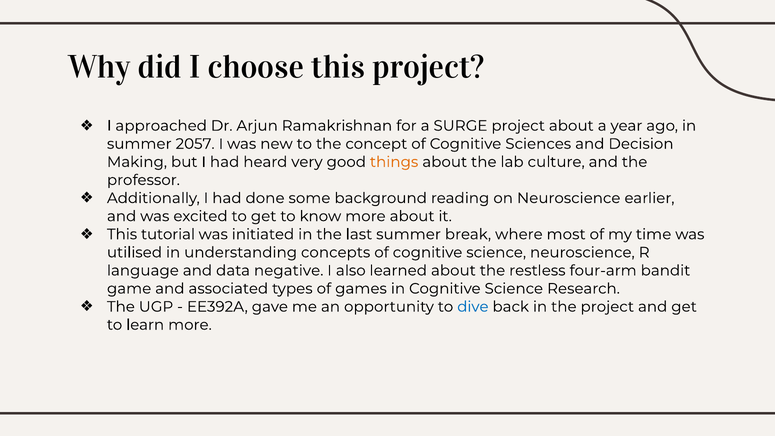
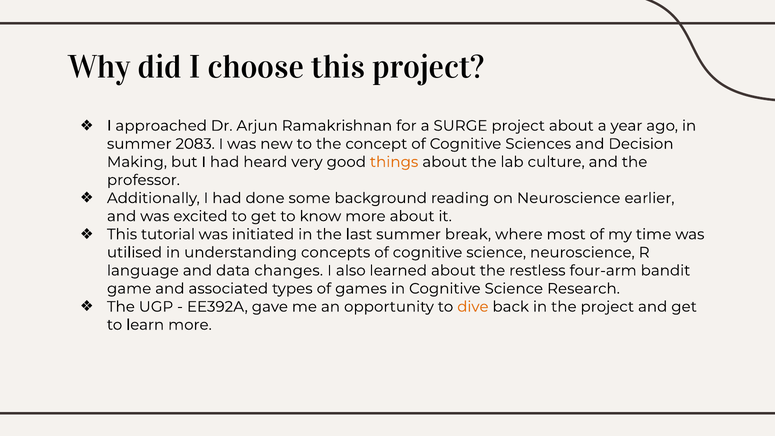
2057: 2057 -> 2083 (195, 144)
negative: negative -> changes (289, 270)
dive colour: blue -> orange (473, 307)
